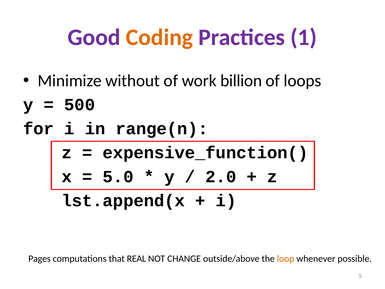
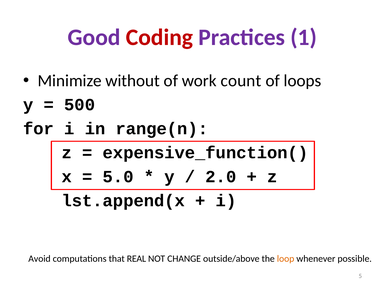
Coding colour: orange -> red (159, 37)
billion: billion -> count (241, 81)
Pages: Pages -> Avoid (39, 259)
